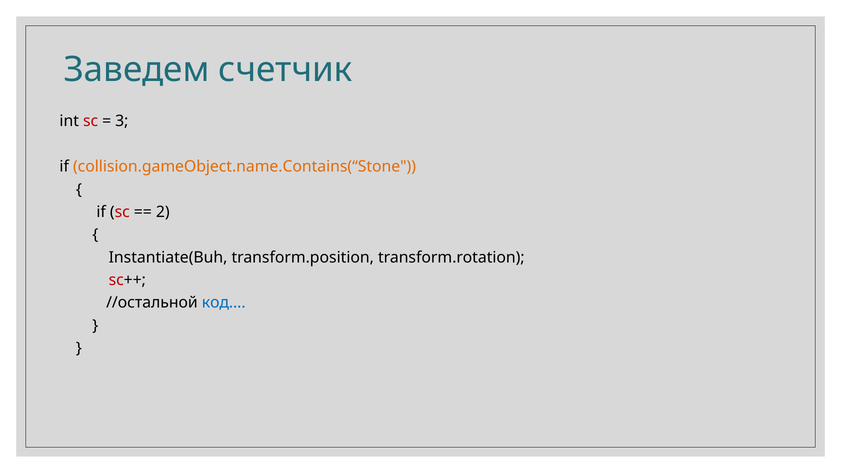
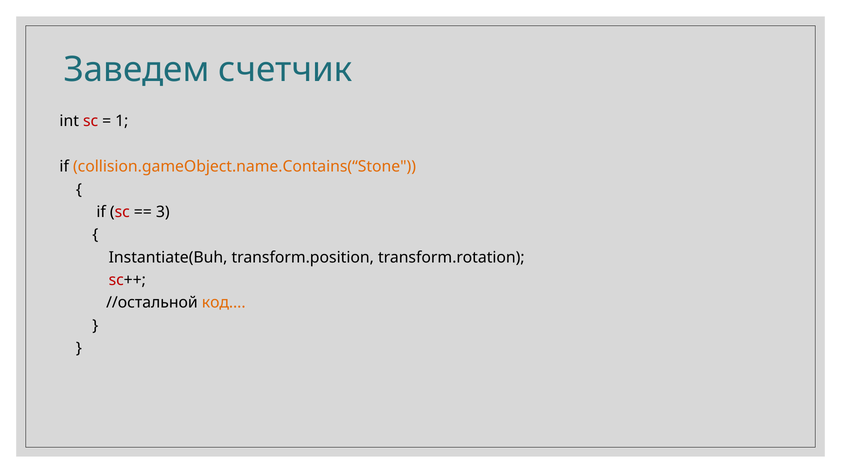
3: 3 -> 1 (122, 121)
2: 2 -> 3 (163, 212)
код… colour: blue -> orange (224, 303)
